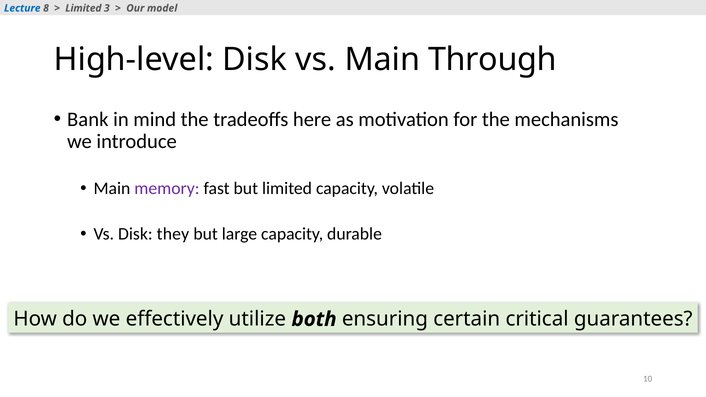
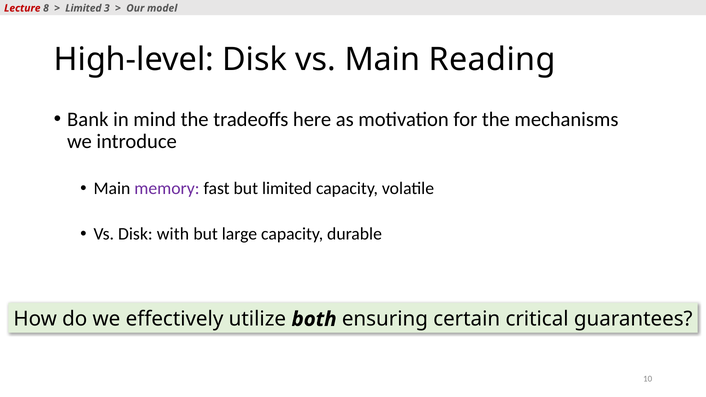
Lecture colour: blue -> red (22, 8)
Through: Through -> Reading (492, 60)
they: they -> with (173, 234)
